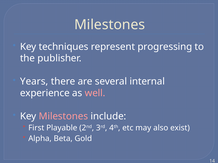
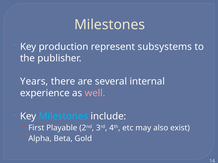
techniques: techniques -> production (64, 47)
progressing: progressing -> subsystems (165, 47)
Milestones colour: pink -> light blue (63, 117)
